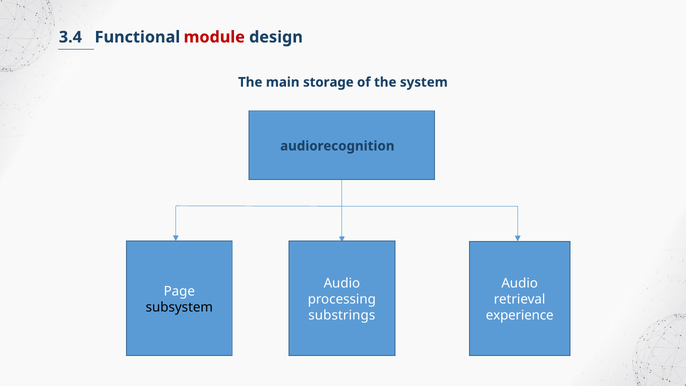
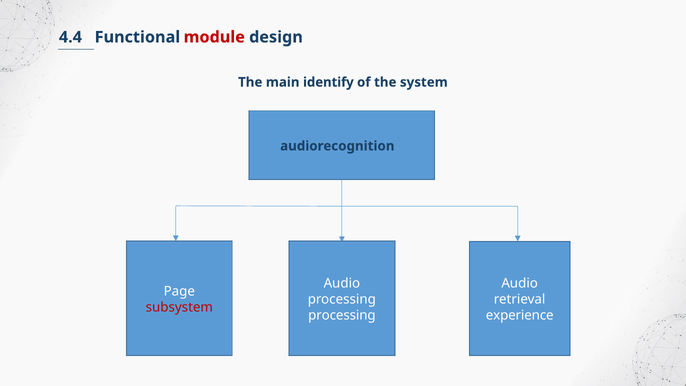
3.4: 3.4 -> 4.4 (70, 37)
storage: storage -> identify (328, 82)
subsystem colour: black -> red (179, 307)
substrings: substrings -> processing (342, 315)
